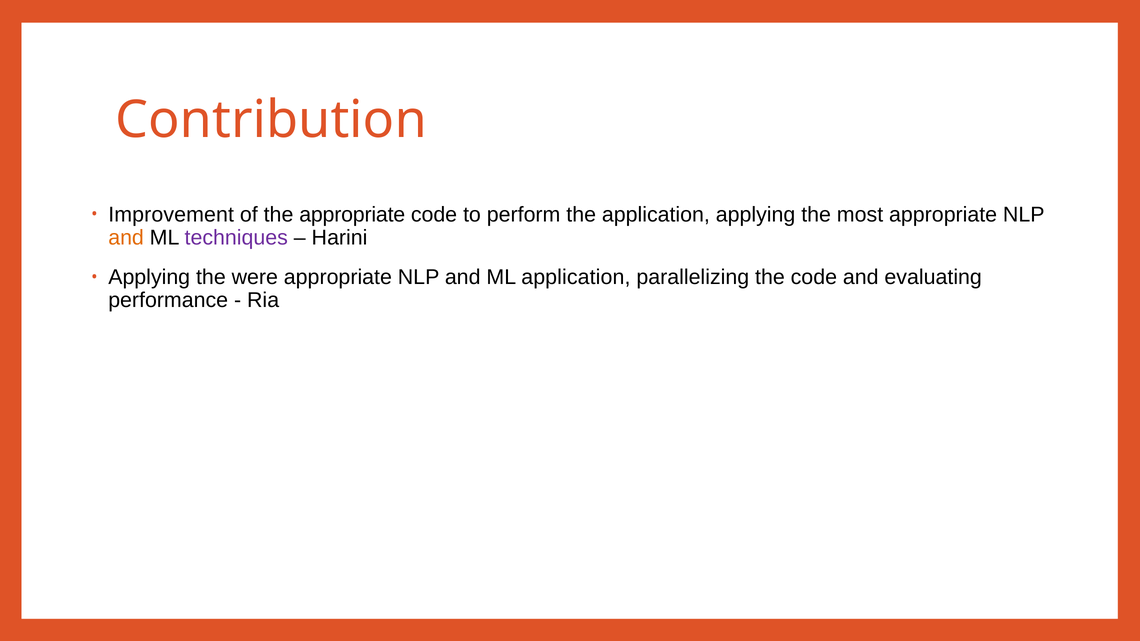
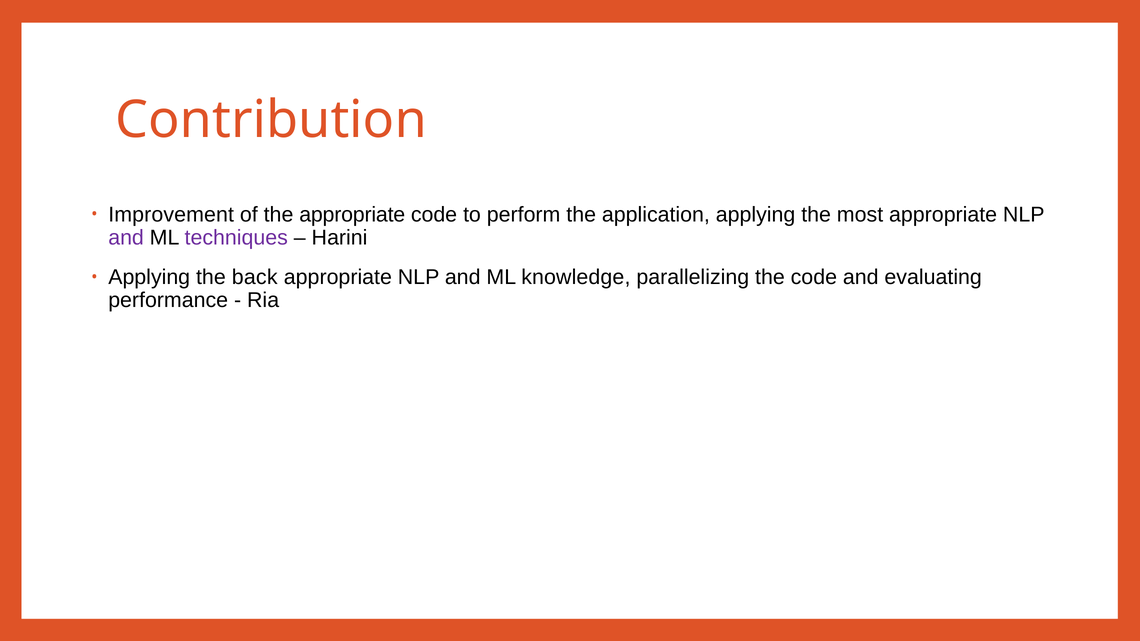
and colour: orange -> purple (126, 238)
were: were -> back (255, 277)
ML application: application -> knowledge (576, 277)
